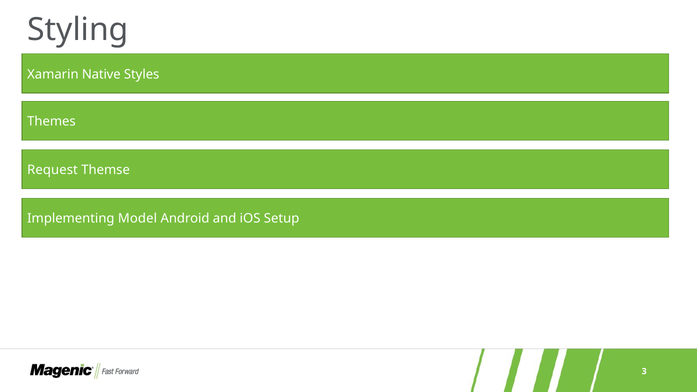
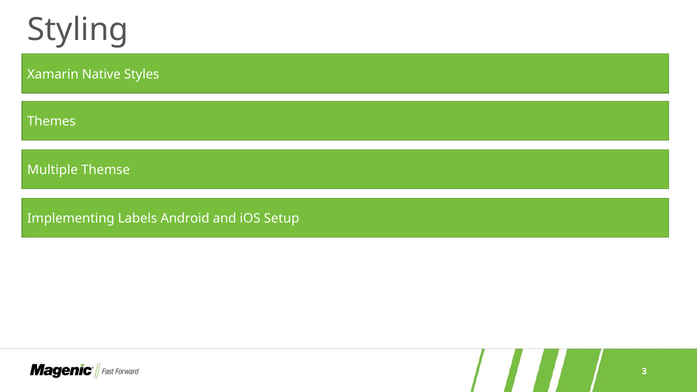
Request: Request -> Multiple (53, 170)
Model: Model -> Labels (138, 219)
